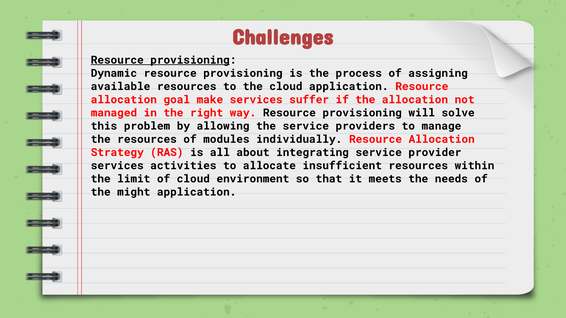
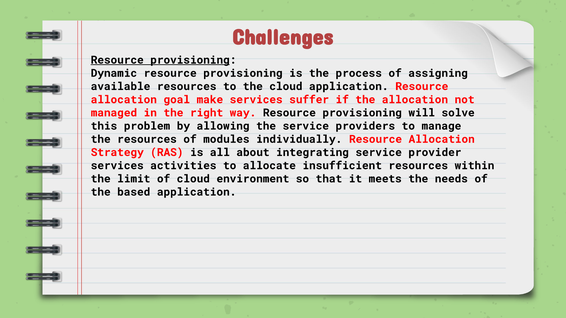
might: might -> based (134, 192)
